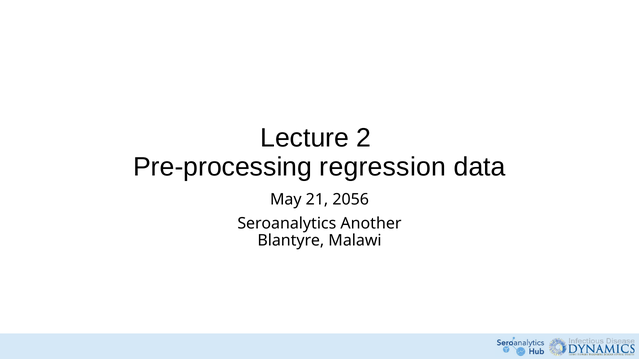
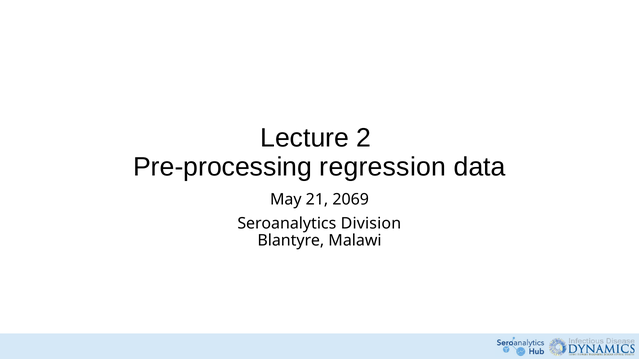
2056: 2056 -> 2069 (351, 200)
Another: Another -> Division (371, 224)
